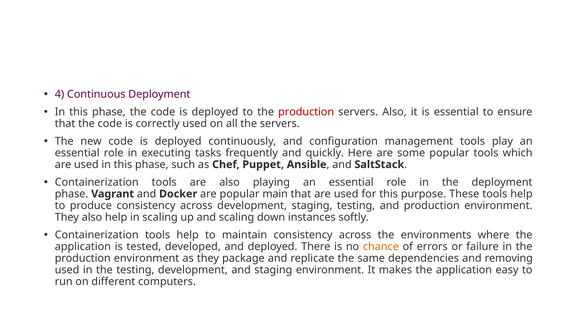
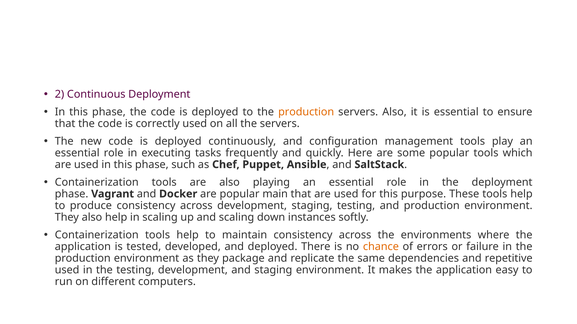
4: 4 -> 2 (60, 94)
production colour: red -> orange (306, 112)
removing: removing -> repetitive (509, 259)
